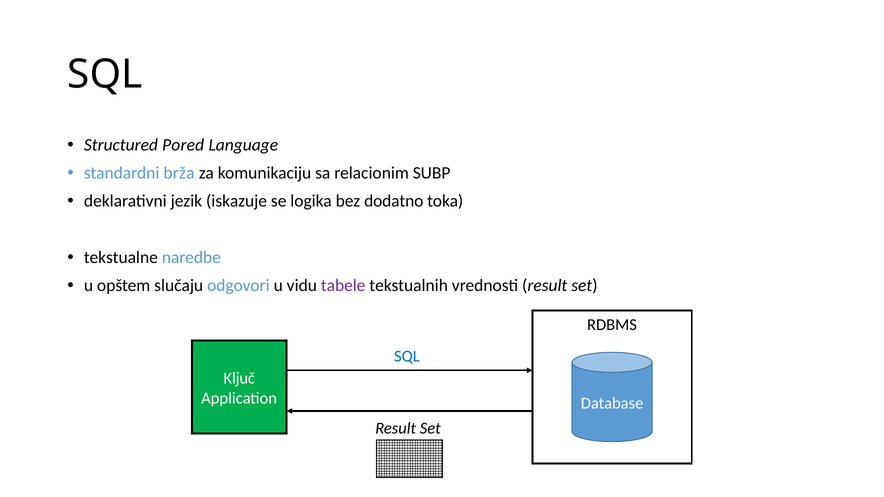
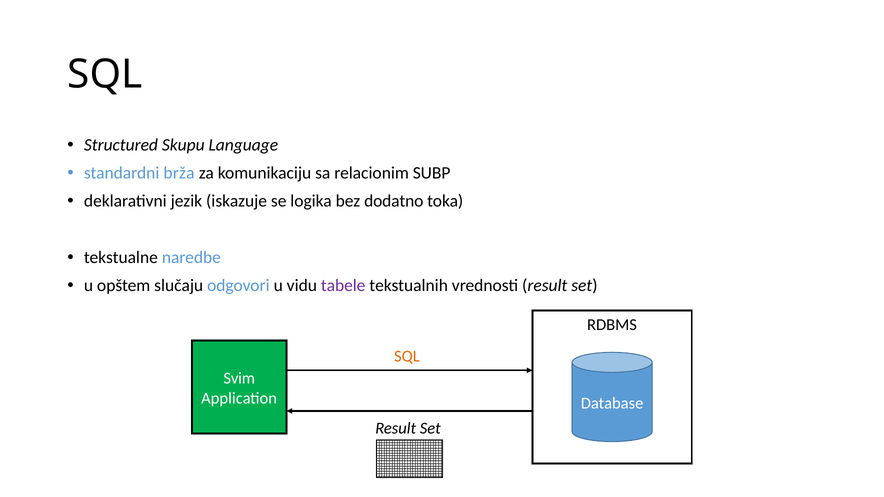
Pored: Pored -> Skupu (183, 145)
SQL colour: blue -> orange (407, 357)
Ključ: Ključ -> Svim (239, 378)
